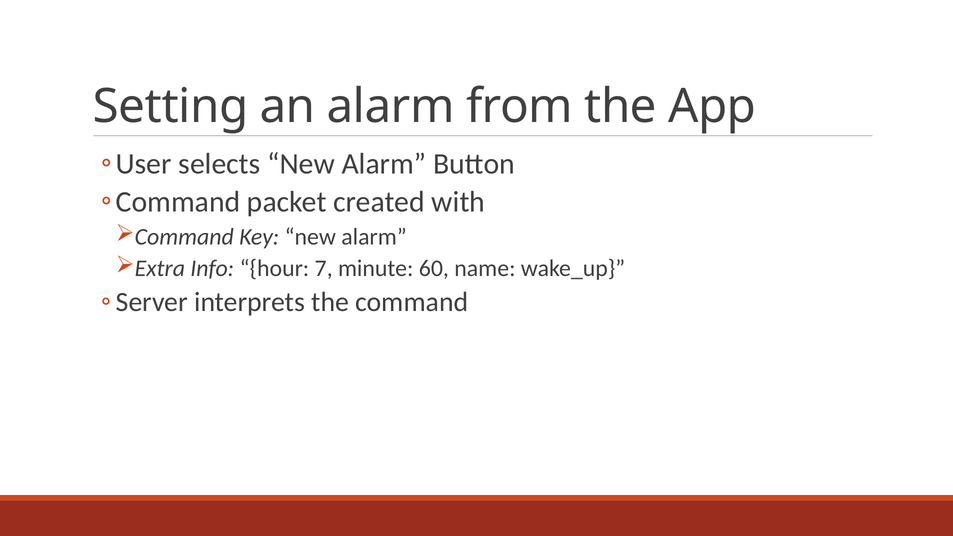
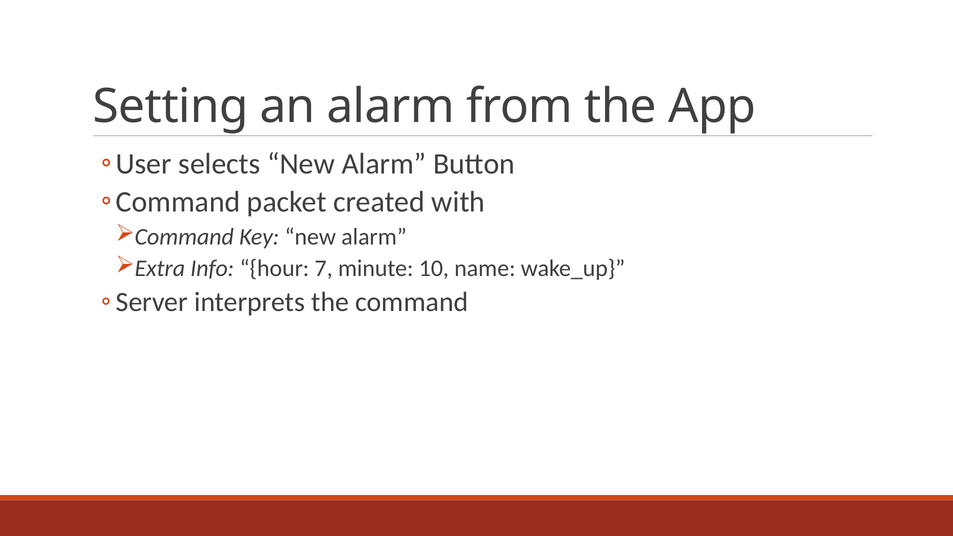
60: 60 -> 10 (434, 269)
